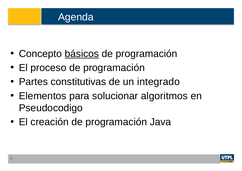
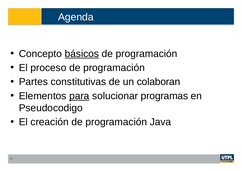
integrado: integrado -> colaboran (159, 82)
para underline: none -> present (79, 96)
algoritmos: algoritmos -> programas (164, 96)
